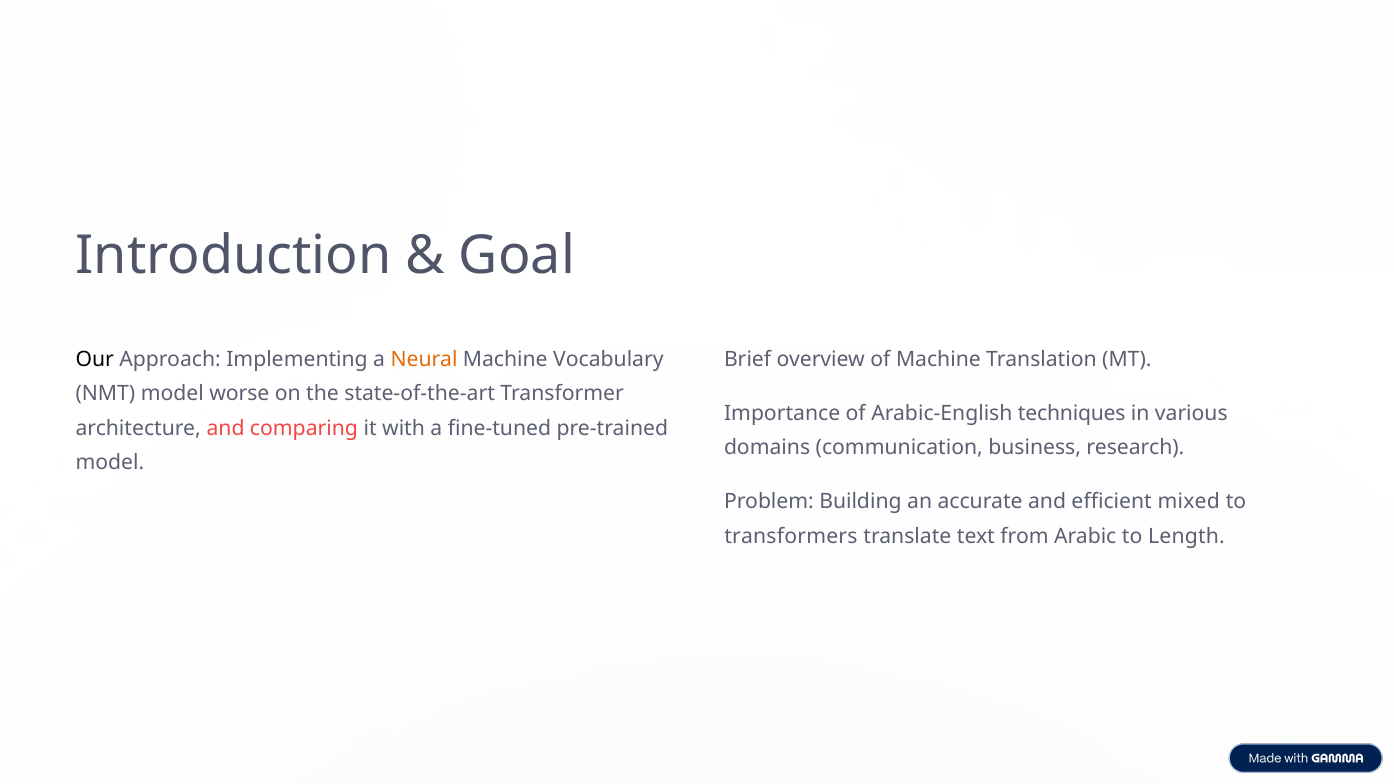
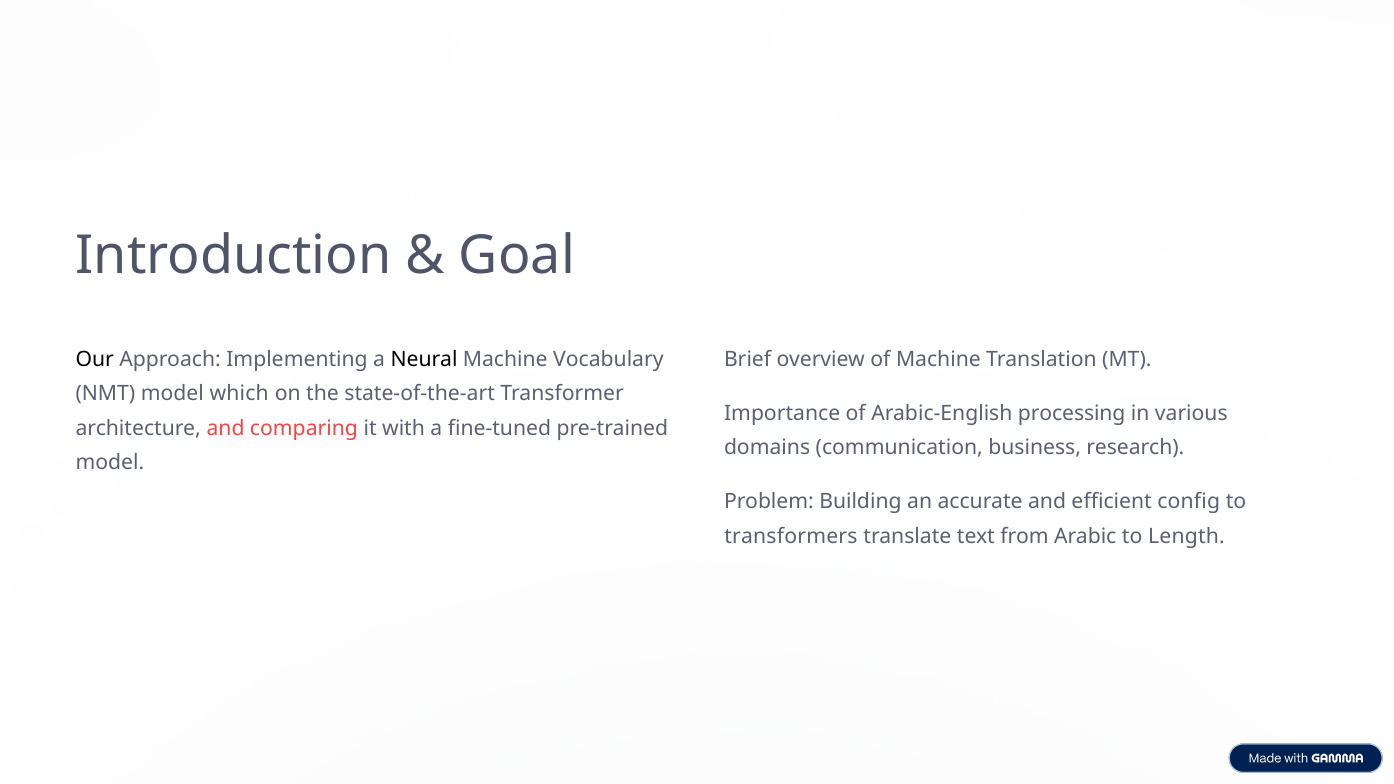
Neural colour: orange -> black (424, 359)
worse: worse -> which (239, 394)
techniques: techniques -> processing (1072, 413)
mixed: mixed -> config (1189, 502)
